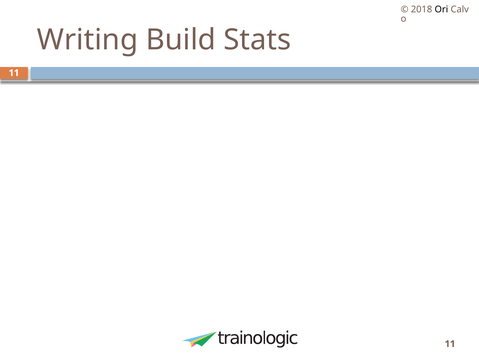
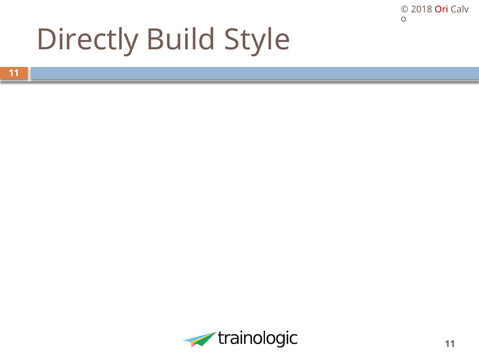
Ori colour: black -> red (441, 9)
Writing: Writing -> Directly (88, 40)
Stats: Stats -> Style (257, 40)
